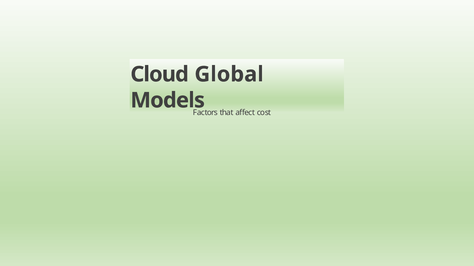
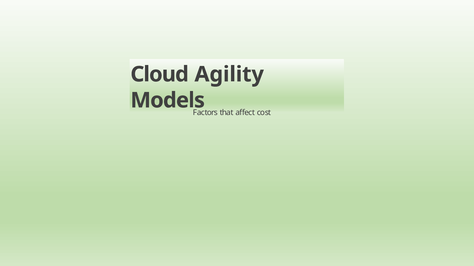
Global: Global -> Agility (229, 74)
